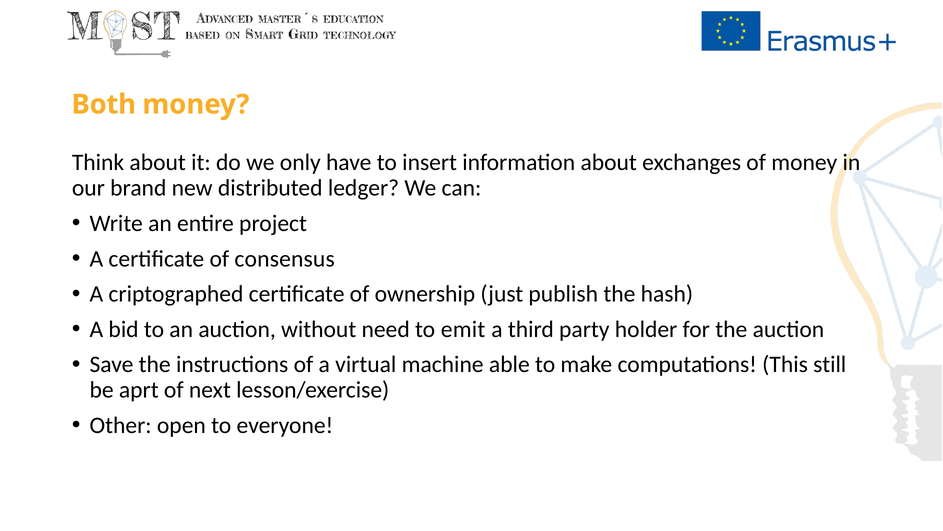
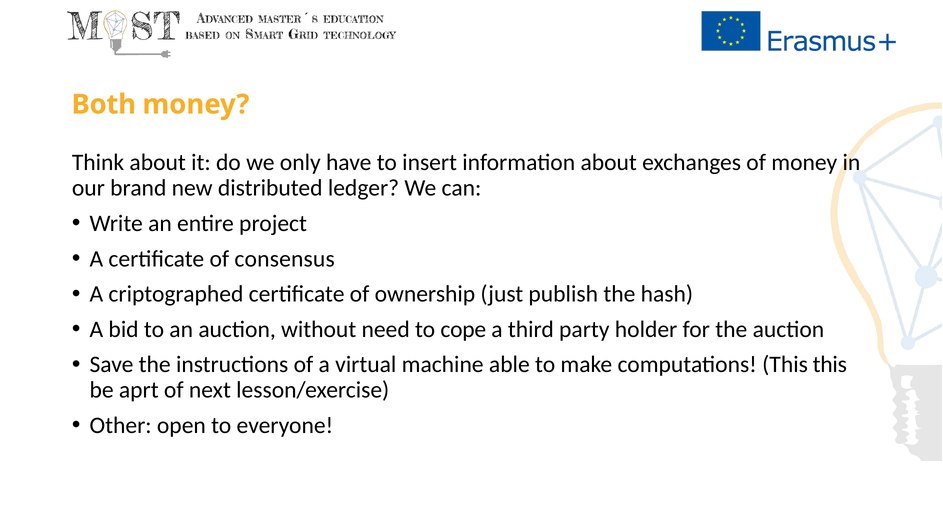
emit: emit -> cope (463, 329)
This still: still -> this (830, 364)
